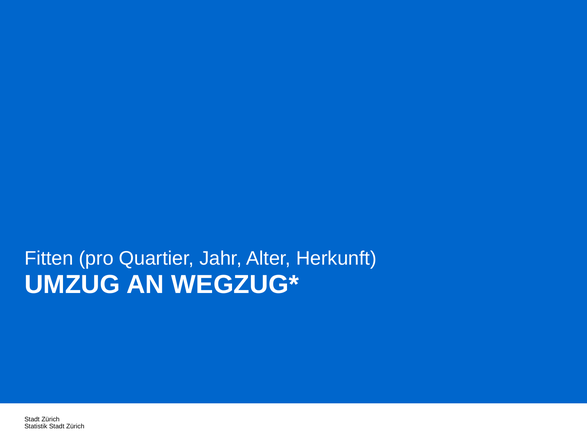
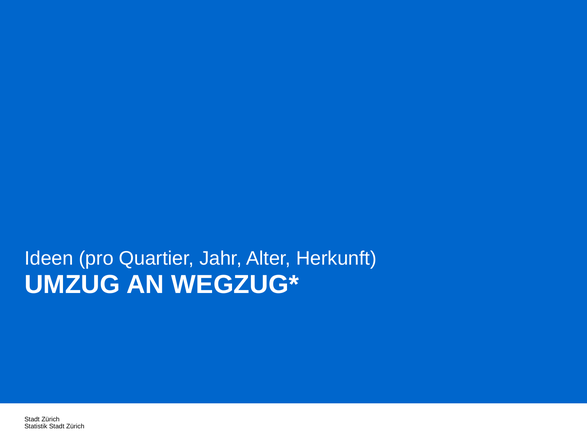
Fitten: Fitten -> Ideen (49, 259)
